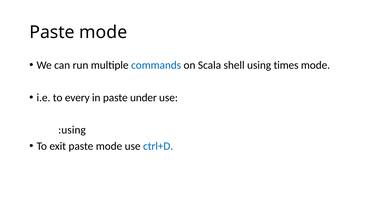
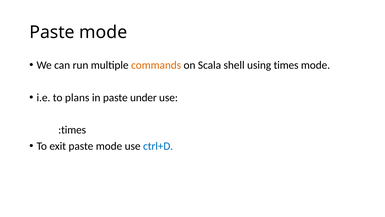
commands colour: blue -> orange (156, 65)
every: every -> plans (77, 97)
:using: :using -> :times (72, 130)
